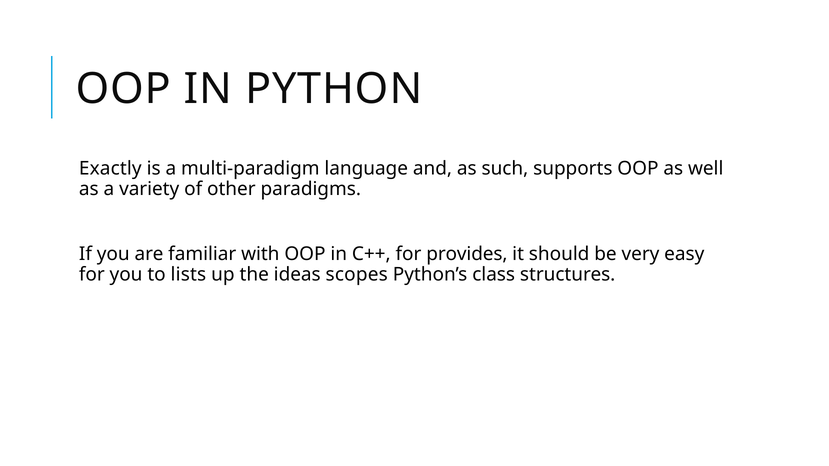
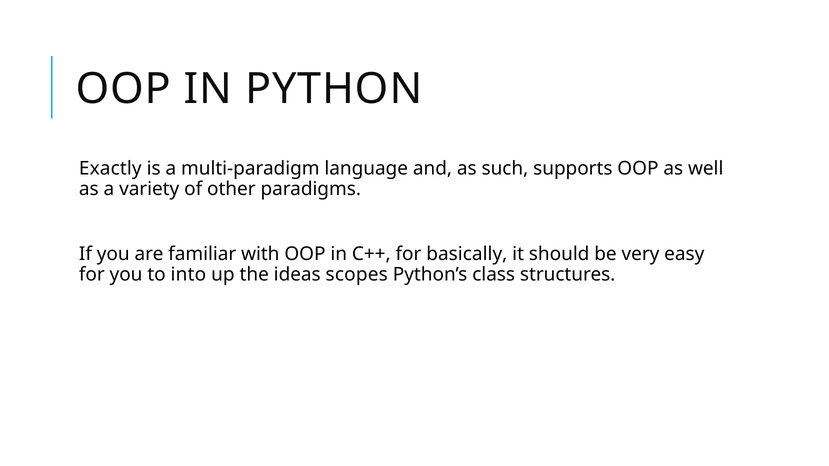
provides: provides -> basically (467, 254)
lists: lists -> into (188, 275)
